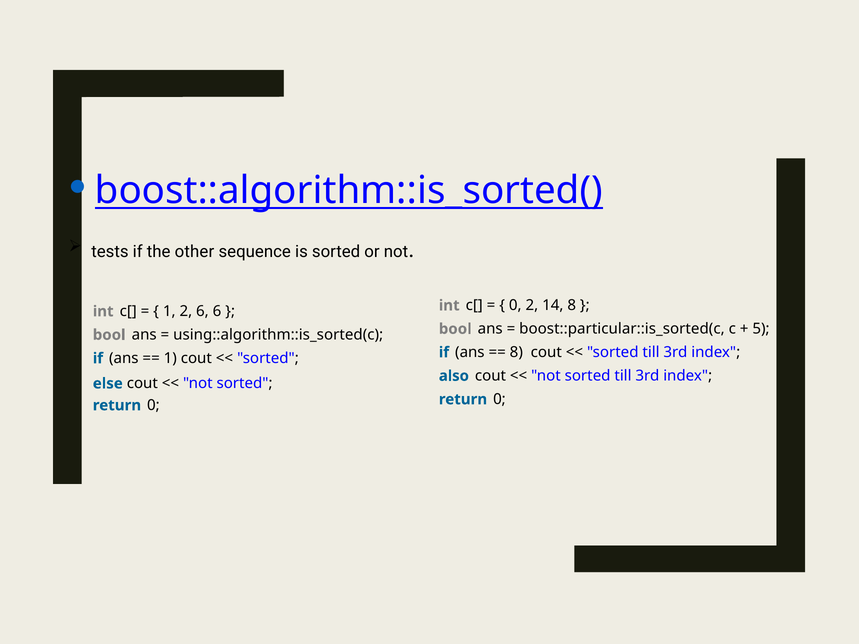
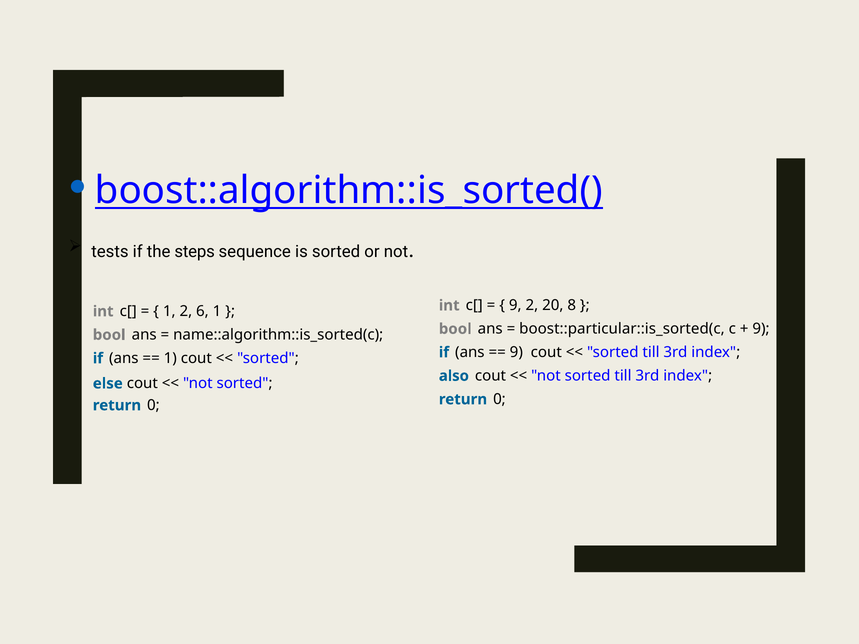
other: other -> steps (195, 252)
0: 0 -> 9 (515, 306)
14: 14 -> 20 (553, 306)
6 6: 6 -> 1 (217, 311)
5: 5 -> 9 (761, 329)
using::algorithm::is_sorted(c: using::algorithm::is_sorted(c -> name::algorithm::is_sorted(c (278, 335)
8: 8 -> 9 (516, 353)
